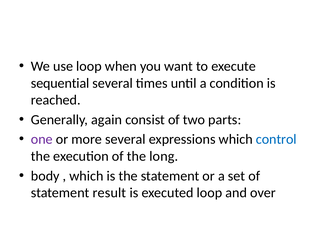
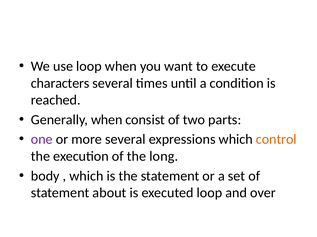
sequential: sequential -> characters (60, 83)
Generally again: again -> when (107, 120)
control colour: blue -> orange (276, 140)
result: result -> about (109, 193)
